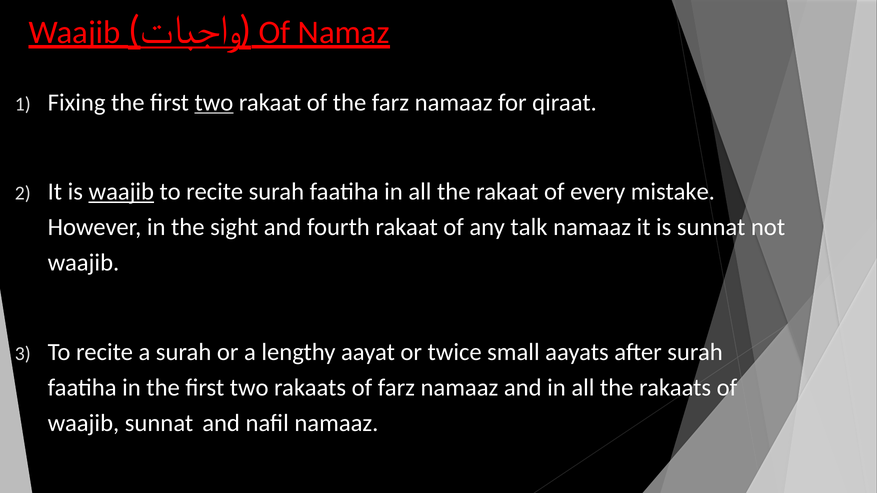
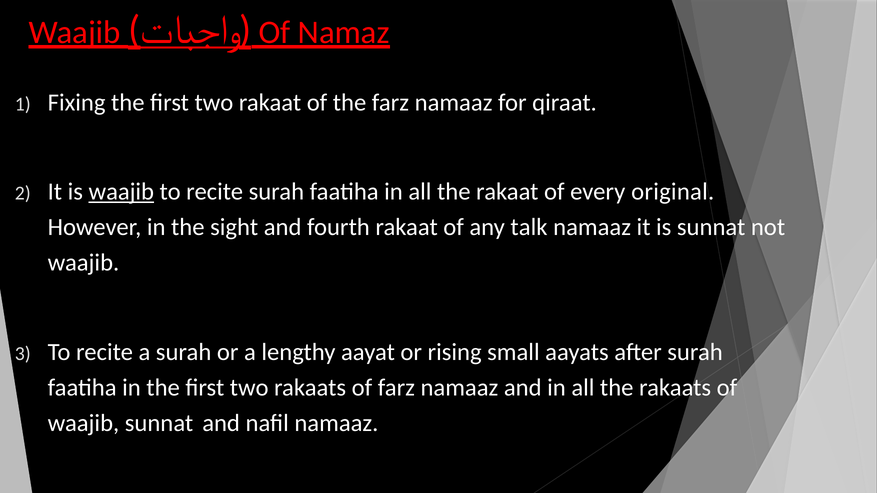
two underline: present -> none (214, 102)
mistake: mistake -> original (673, 192)
twice: twice -> rising (455, 352)
